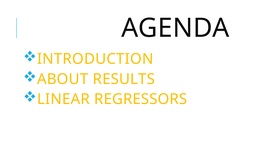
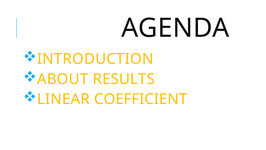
REGRESSORS: REGRESSORS -> COEFFICIENT (141, 99)
